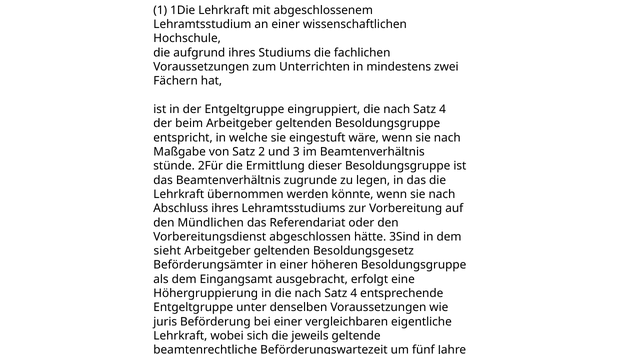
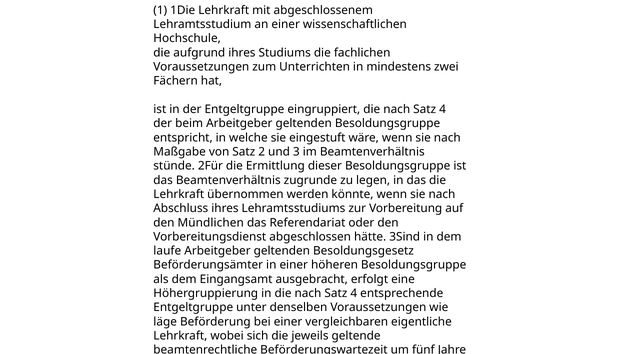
sieht: sieht -> laufe (167, 251)
juris: juris -> läge (165, 322)
